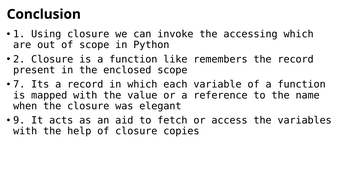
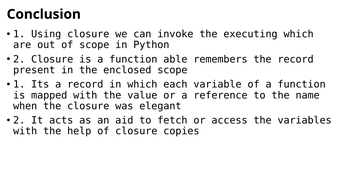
accessing: accessing -> executing (251, 34)
like: like -> able (175, 59)
7: 7 -> 1 (19, 84)
9: 9 -> 2 (19, 120)
